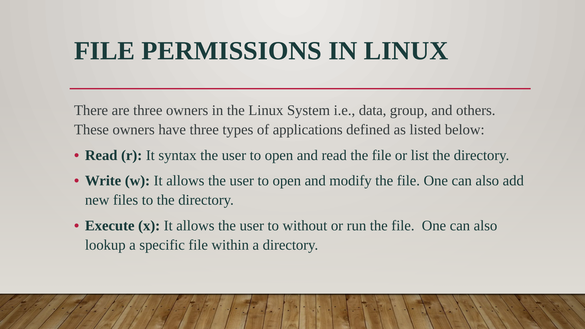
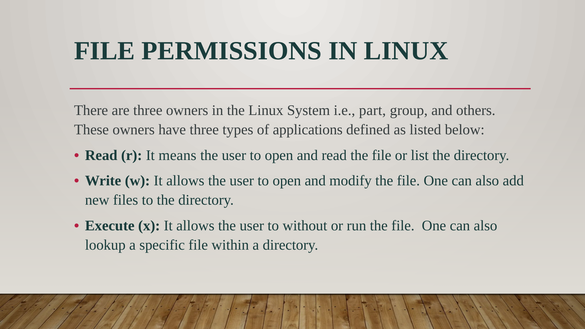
data: data -> part (372, 110)
syntax: syntax -> means (177, 155)
